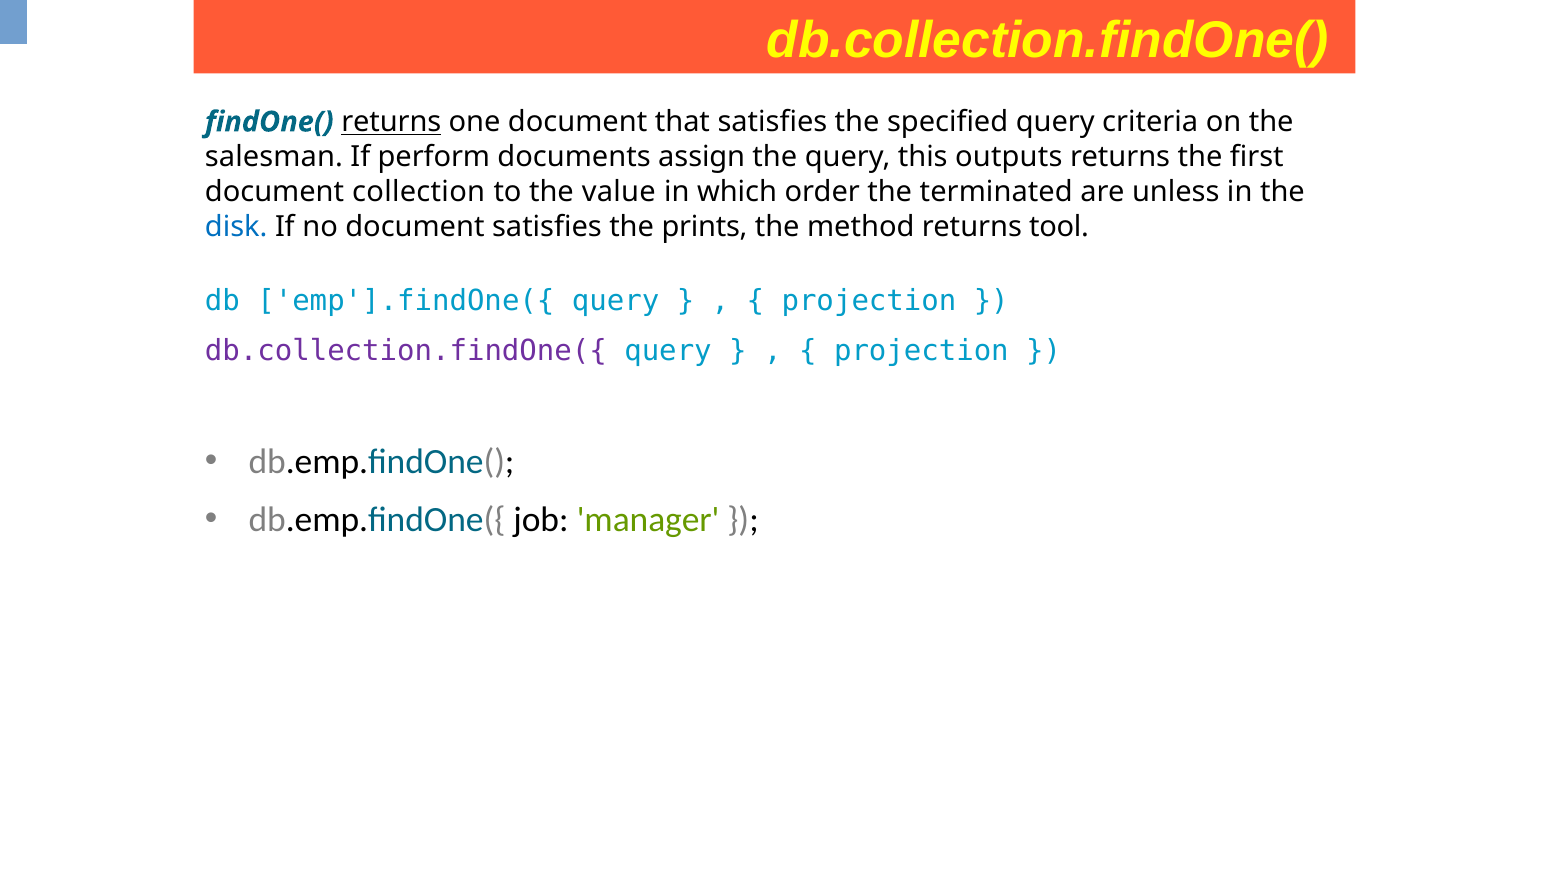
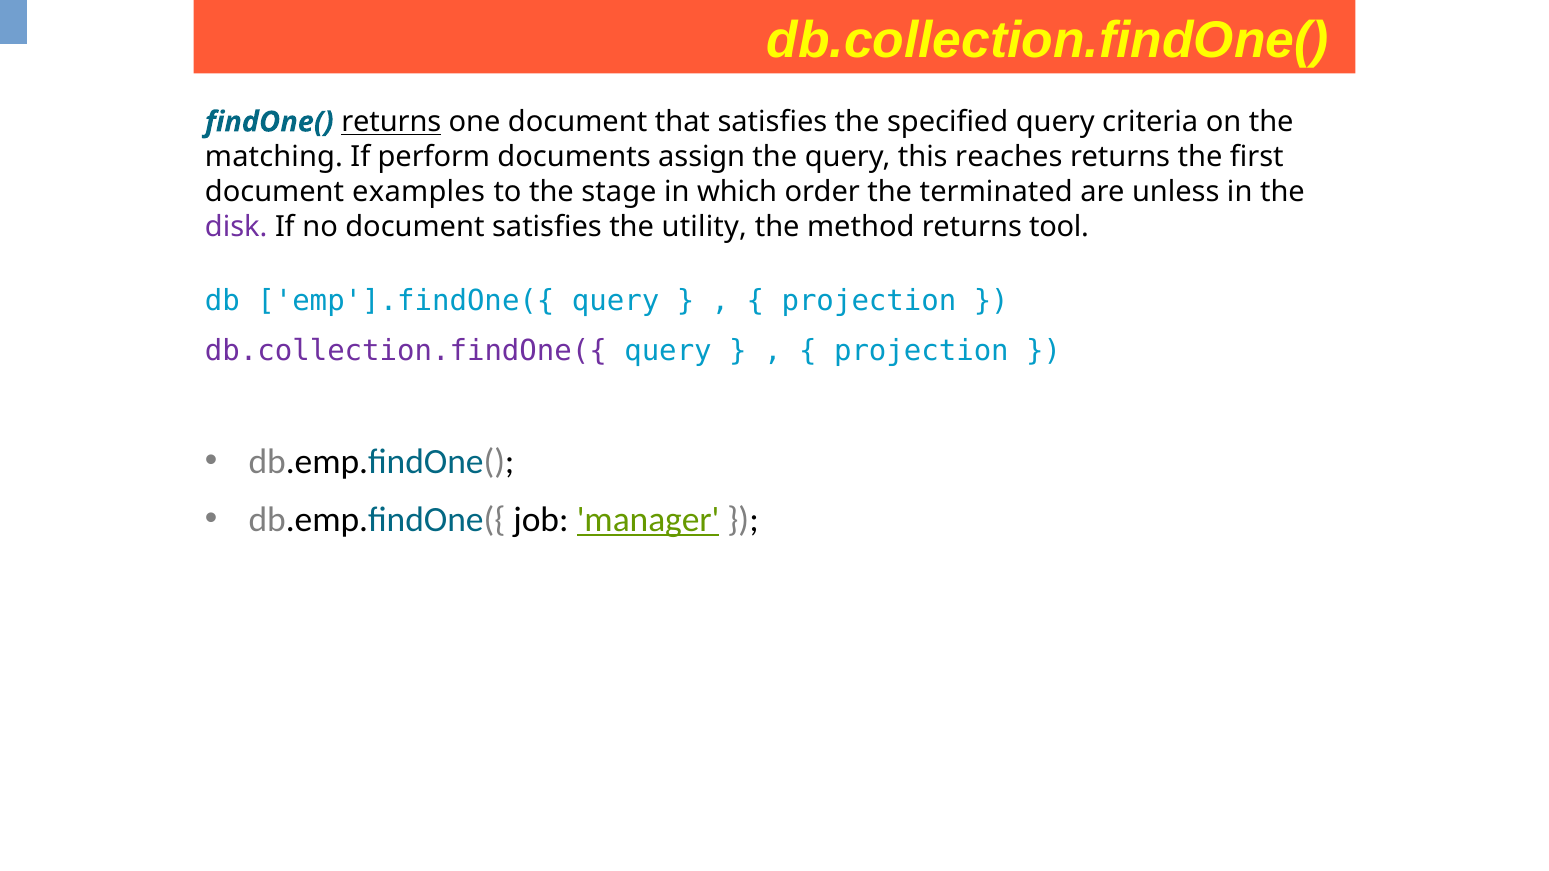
salesman: salesman -> matching (274, 157)
outputs: outputs -> reaches (1009, 157)
collection: collection -> examples (419, 192)
value: value -> stage (619, 192)
disk colour: blue -> purple (236, 227)
prints: prints -> utility (704, 227)
manager underline: none -> present (648, 520)
